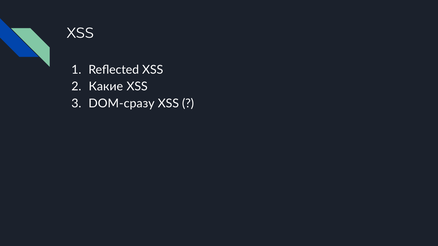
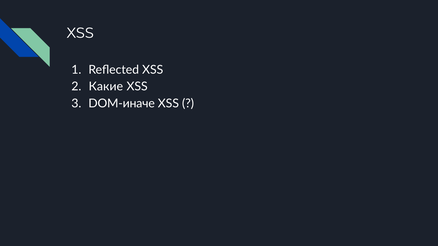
DOM-сразу: DOM-сразу -> DOM-иначе (122, 104)
